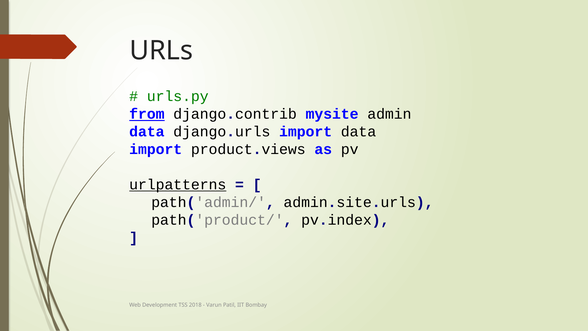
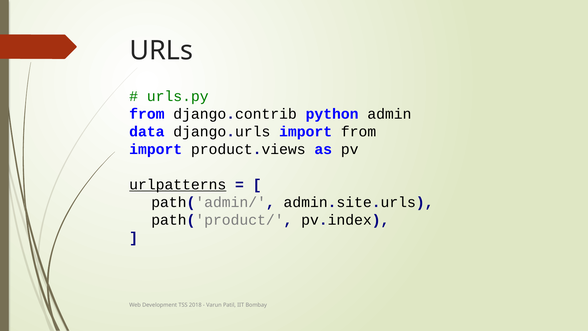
from underline: present -> none (147, 114)
mysite: mysite -> python (332, 114)
import data: data -> from (359, 132)
